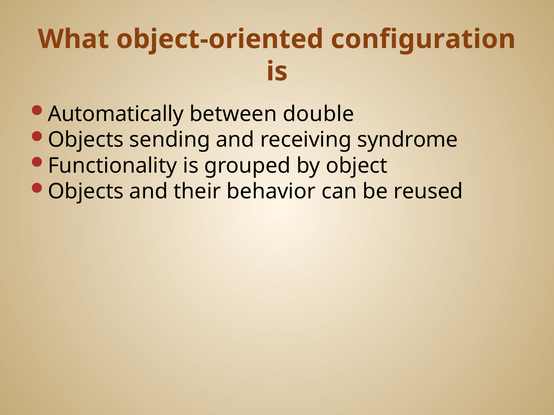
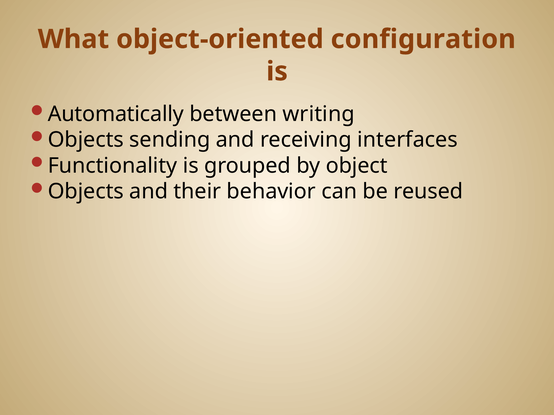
double: double -> writing (319, 114)
syndrome: syndrome -> interfaces (408, 140)
